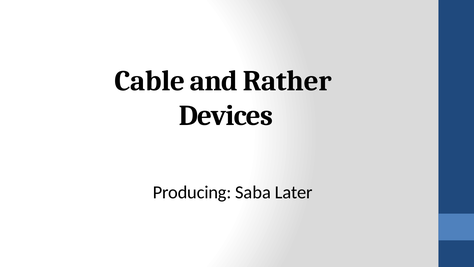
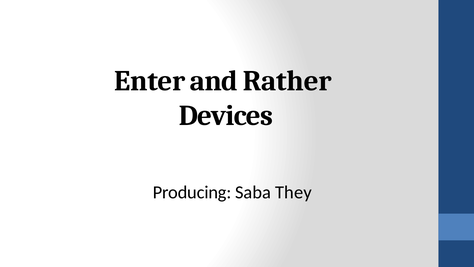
Cable: Cable -> Enter (150, 81)
Later: Later -> They (294, 192)
